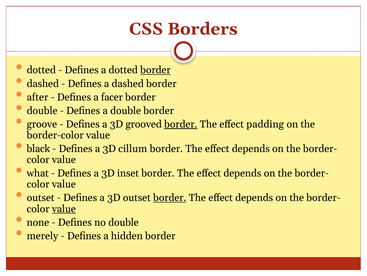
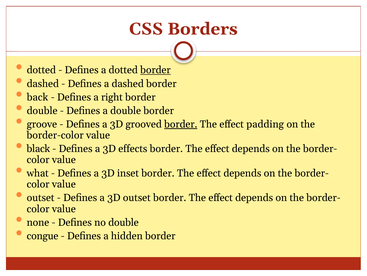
after: after -> back (37, 97)
facer: facer -> right (112, 97)
cillum: cillum -> effects (133, 148)
border underline: present -> none (170, 197)
value underline: present -> none (64, 208)
merely: merely -> congue (43, 235)
